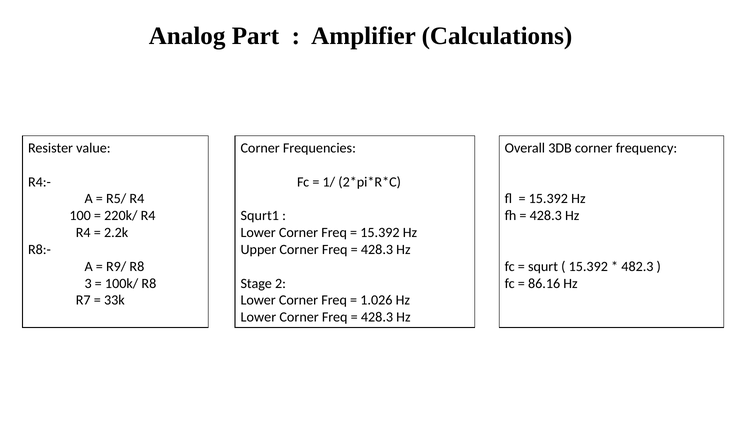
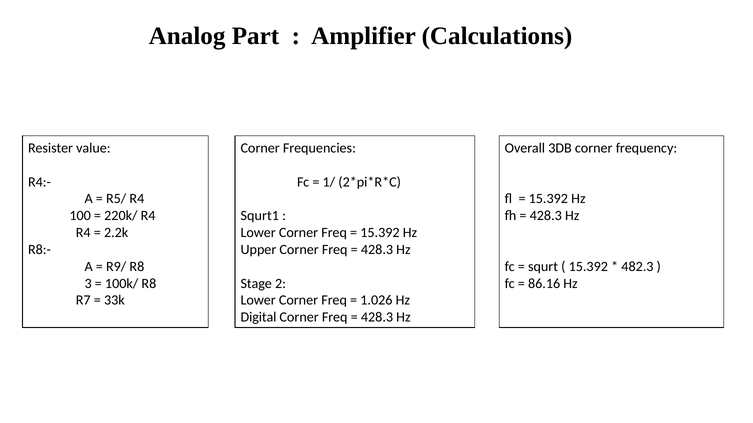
Lower: Lower -> Digital (258, 318)
